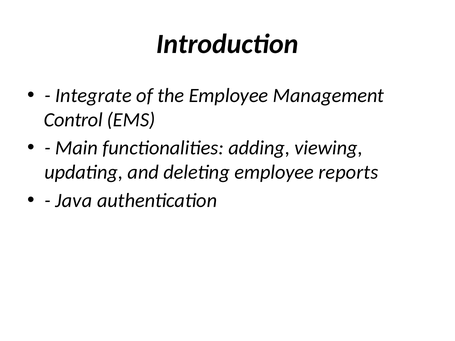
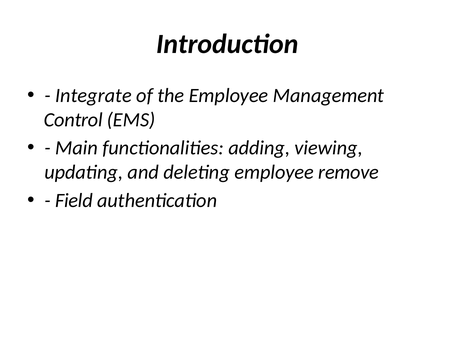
reports: reports -> remove (349, 172)
Java: Java -> Field (74, 201)
